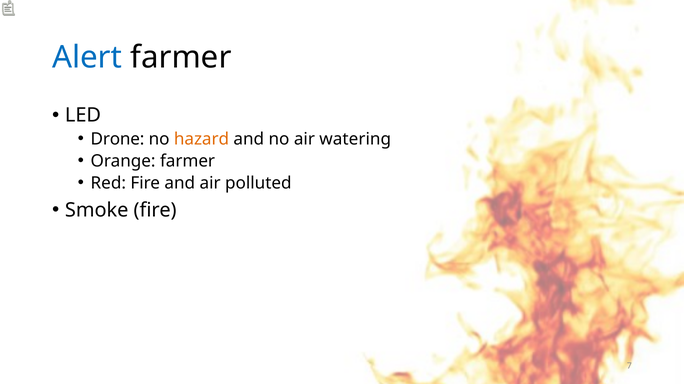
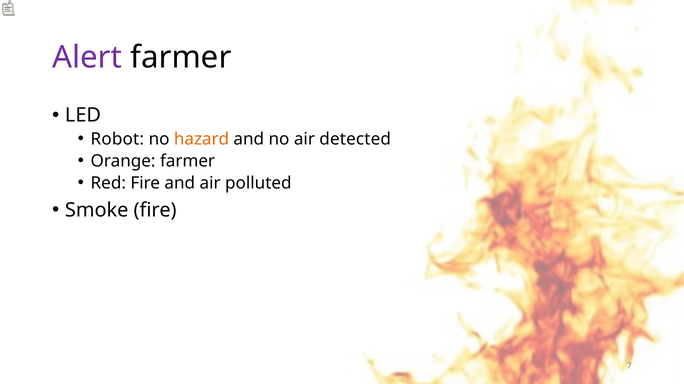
Alert colour: blue -> purple (87, 57)
Drone: Drone -> Robot (117, 139)
watering: watering -> detected (355, 139)
